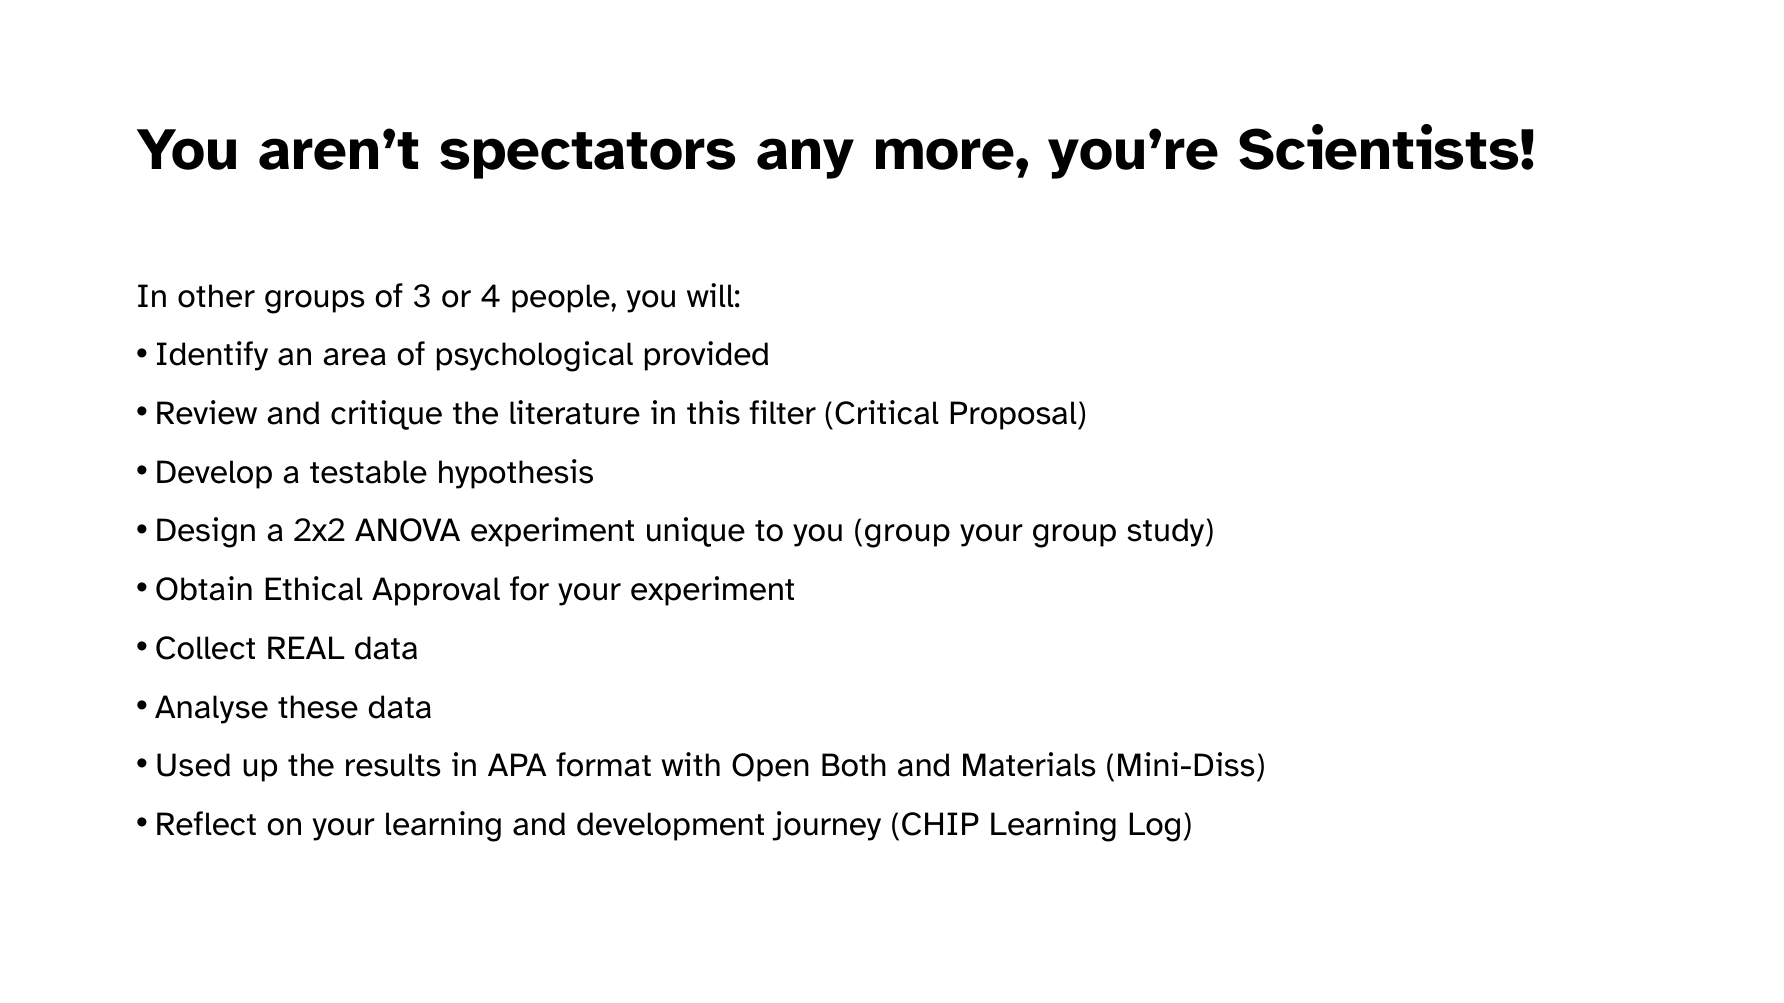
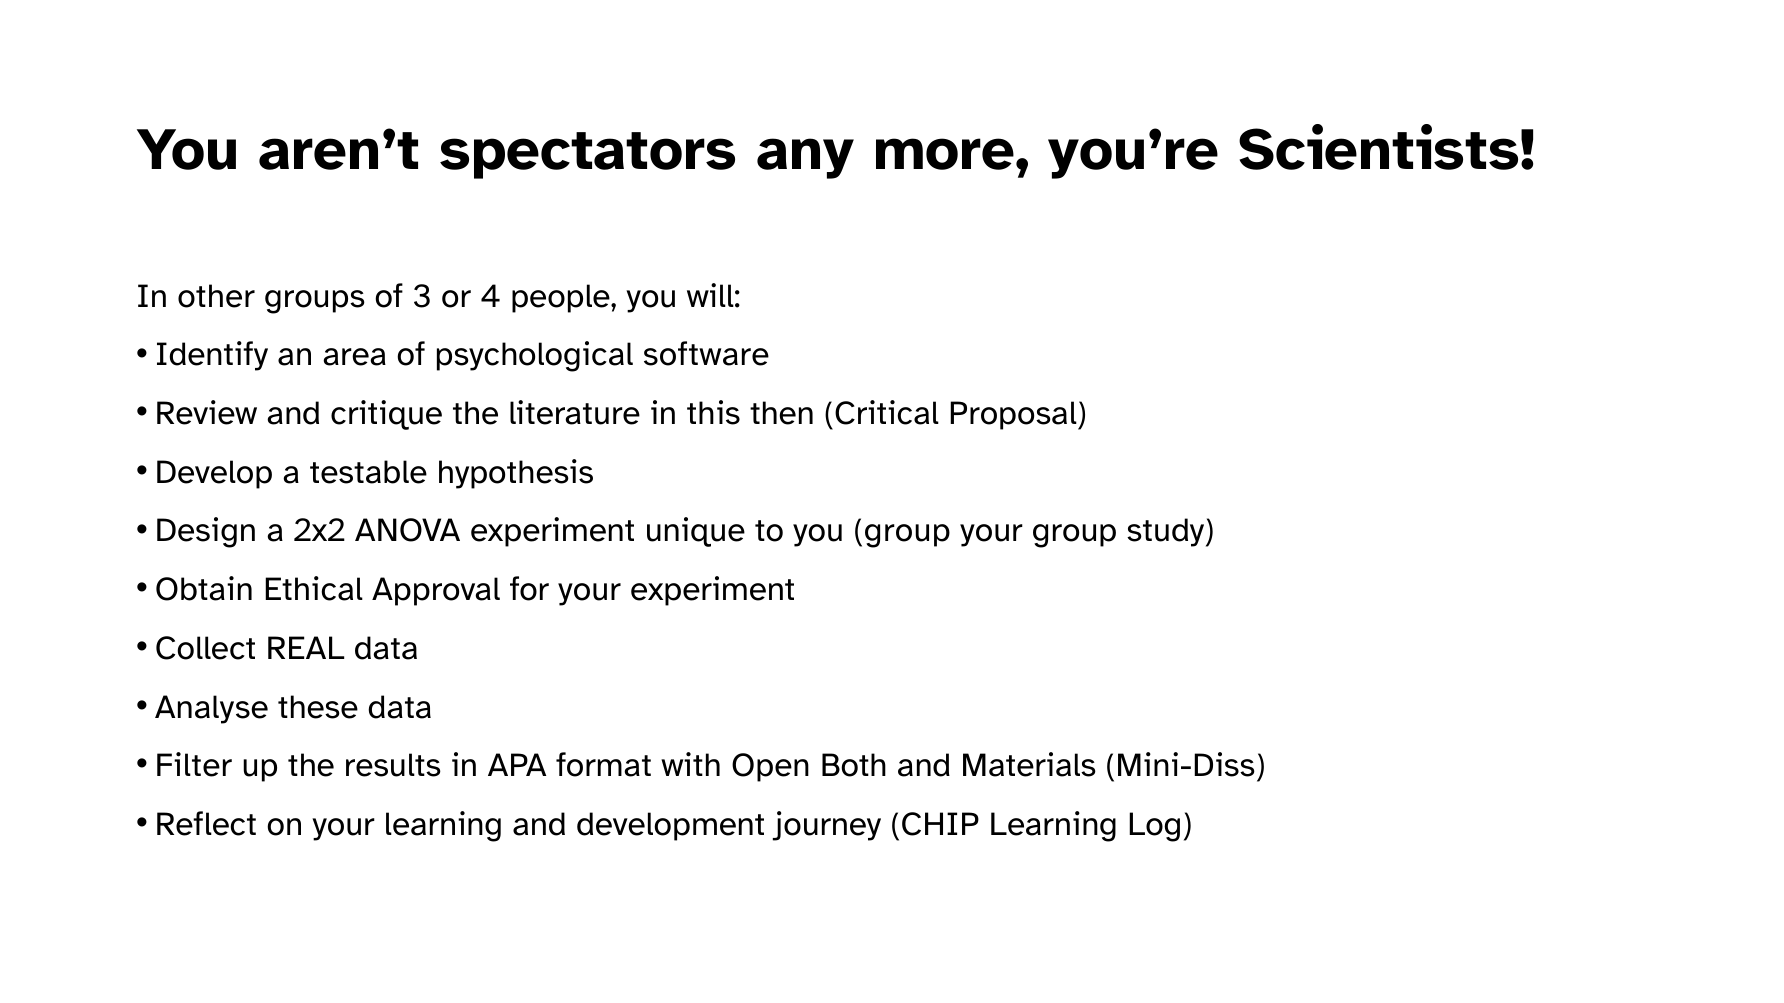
provided: provided -> software (706, 355)
filter: filter -> then (782, 414)
Used: Used -> Filter (193, 766)
